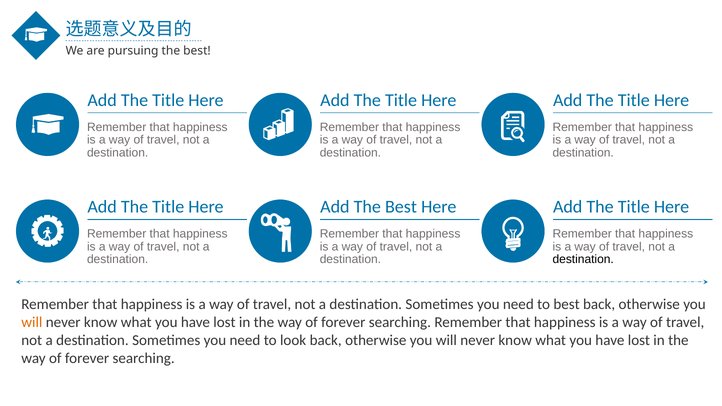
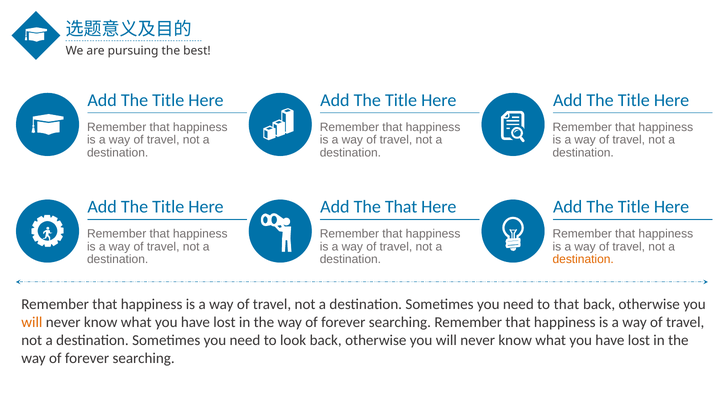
Add The Best: Best -> That (401, 207)
destination colour: black -> orange (583, 260)
to best: best -> that (566, 304)
